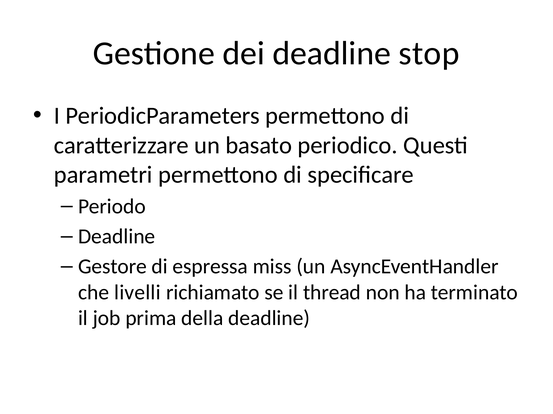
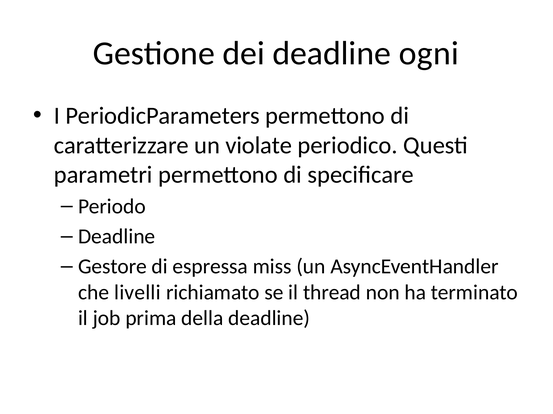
stop: stop -> ogni (429, 54)
basato: basato -> violate (259, 146)
